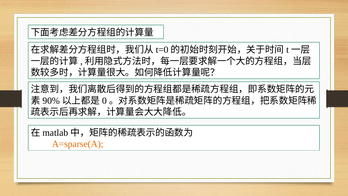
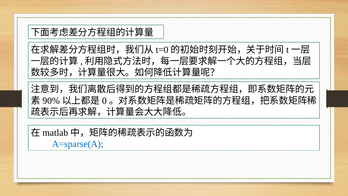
A=sparse(A colour: orange -> blue (78, 144)
